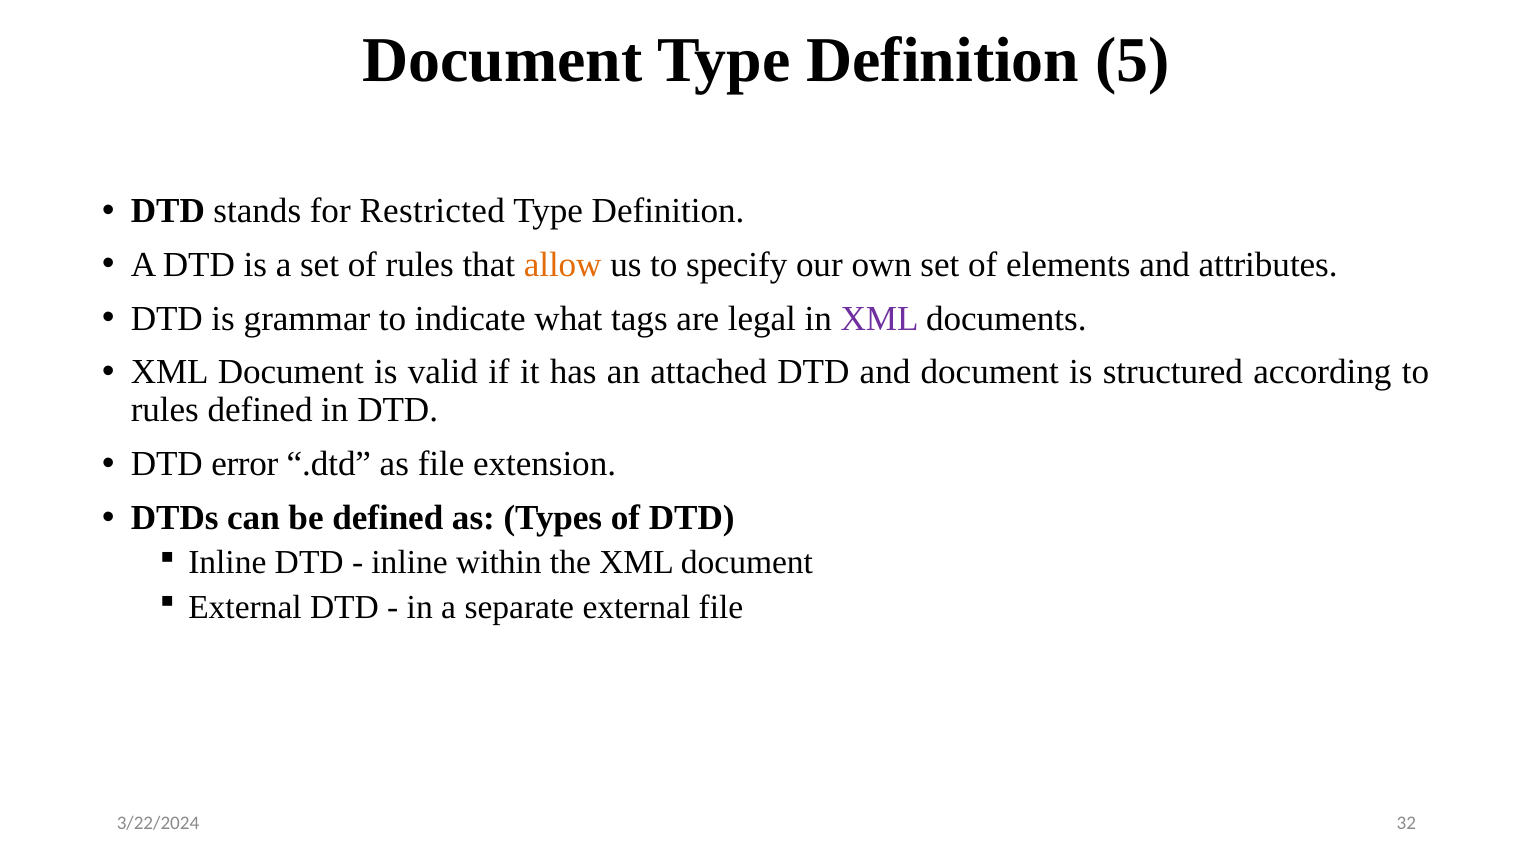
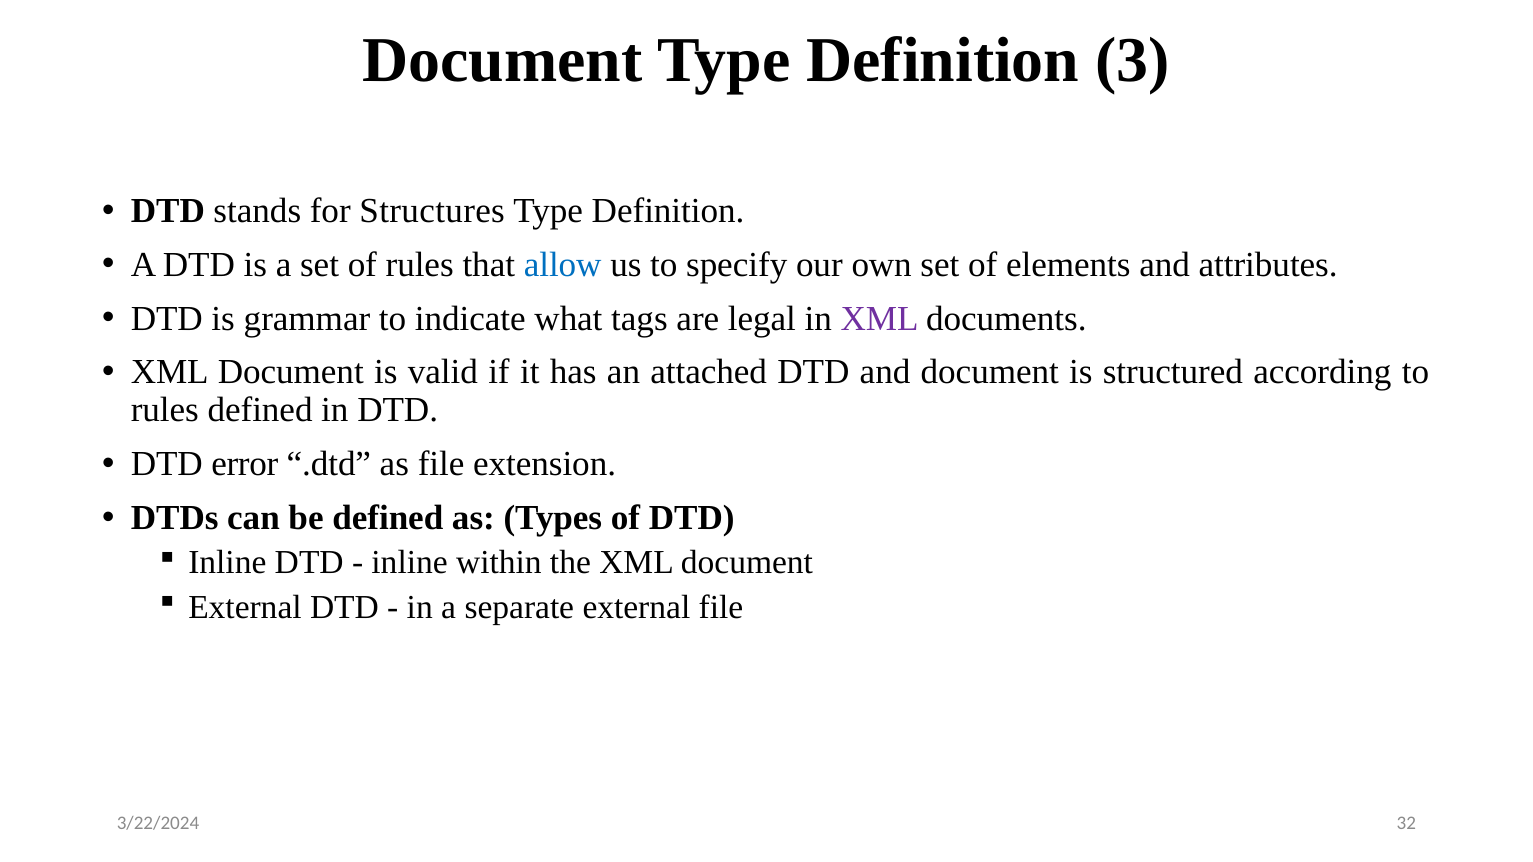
5: 5 -> 3 (1132, 61)
Restricted: Restricted -> Structures (432, 211)
allow colour: orange -> blue (563, 265)
